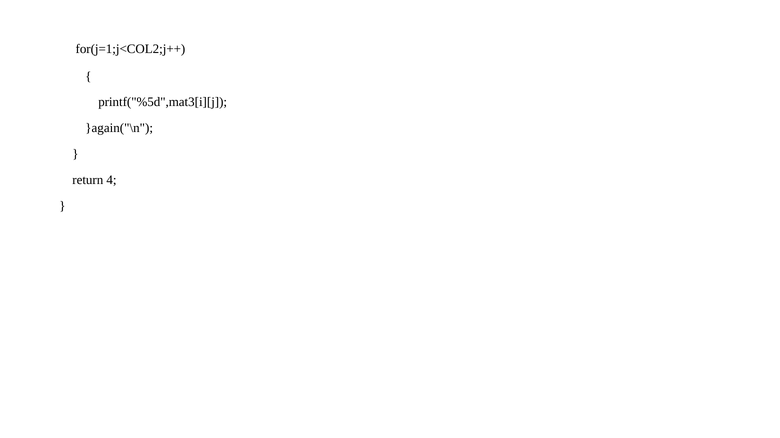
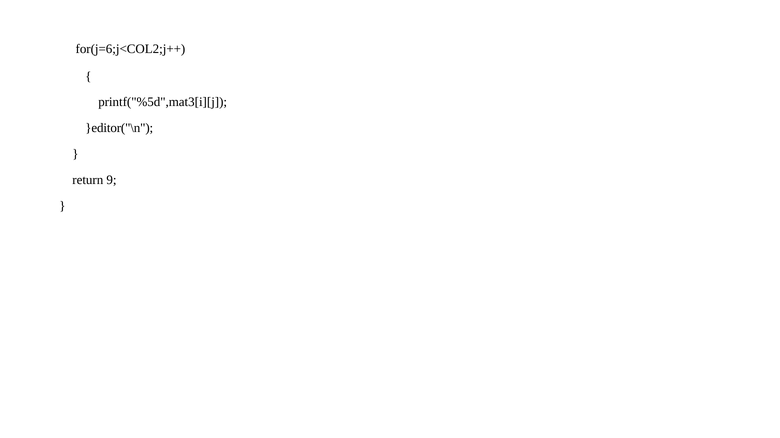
for(j=1;j<COL2;j++: for(j=1;j<COL2;j++ -> for(j=6;j<COL2;j++ (130, 49)
}again("\n: }again("\n -> }editor("\n (119, 128)
4: 4 -> 9 (111, 180)
